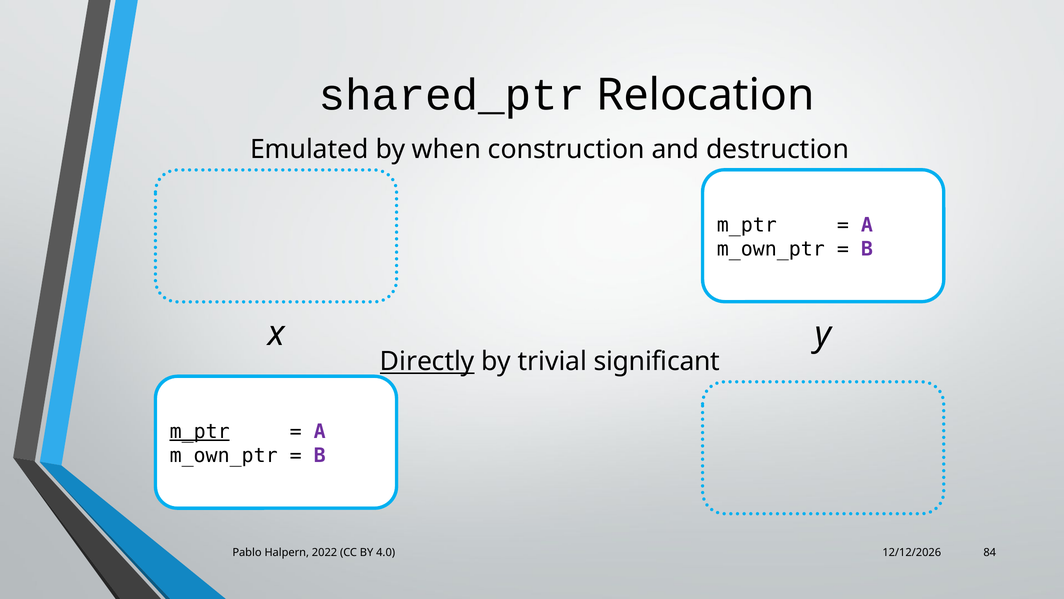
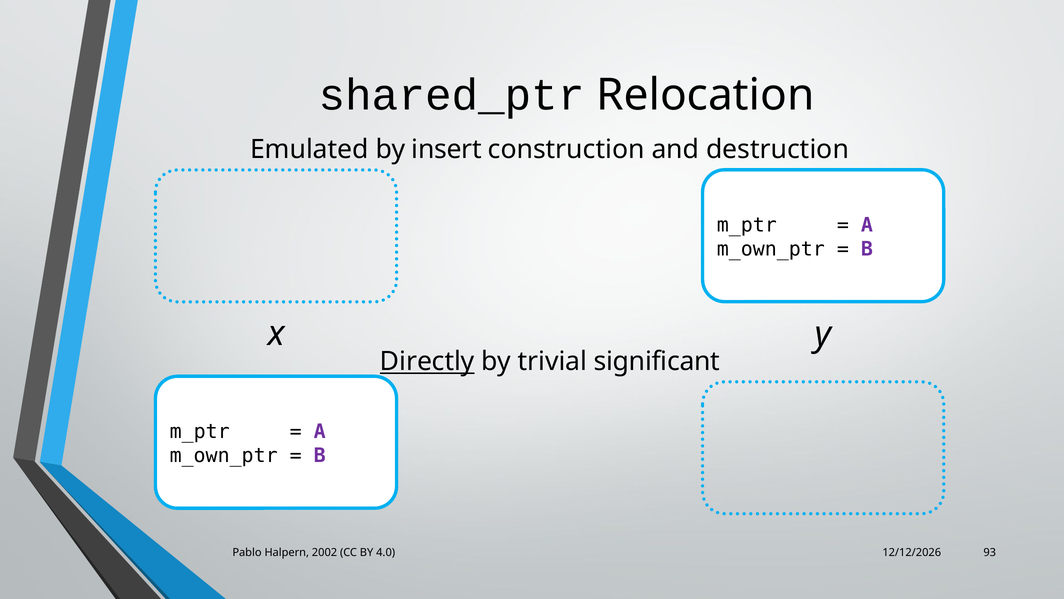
when: when -> insert (447, 150)
m_ptr underline: present -> none (200, 431)
2022: 2022 -> 2002 (325, 552)
84: 84 -> 93 (990, 552)
